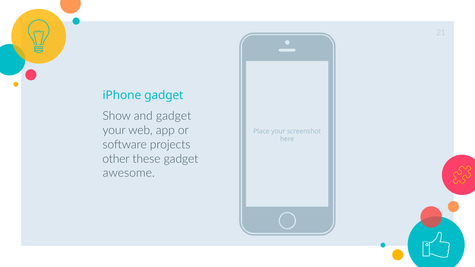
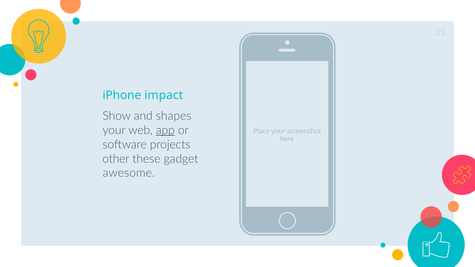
iPhone gadget: gadget -> impact (164, 95)
and gadget: gadget -> shapes (174, 116)
app underline: none -> present (165, 130)
